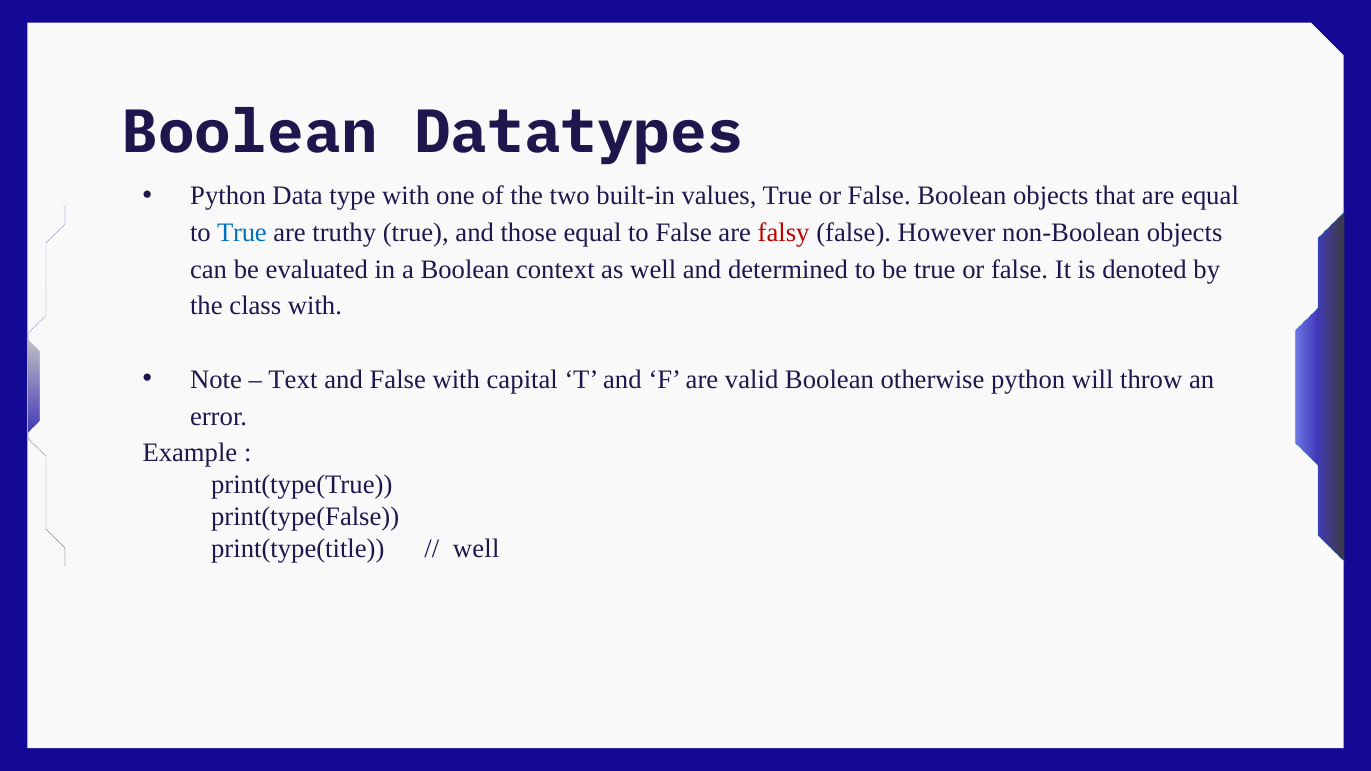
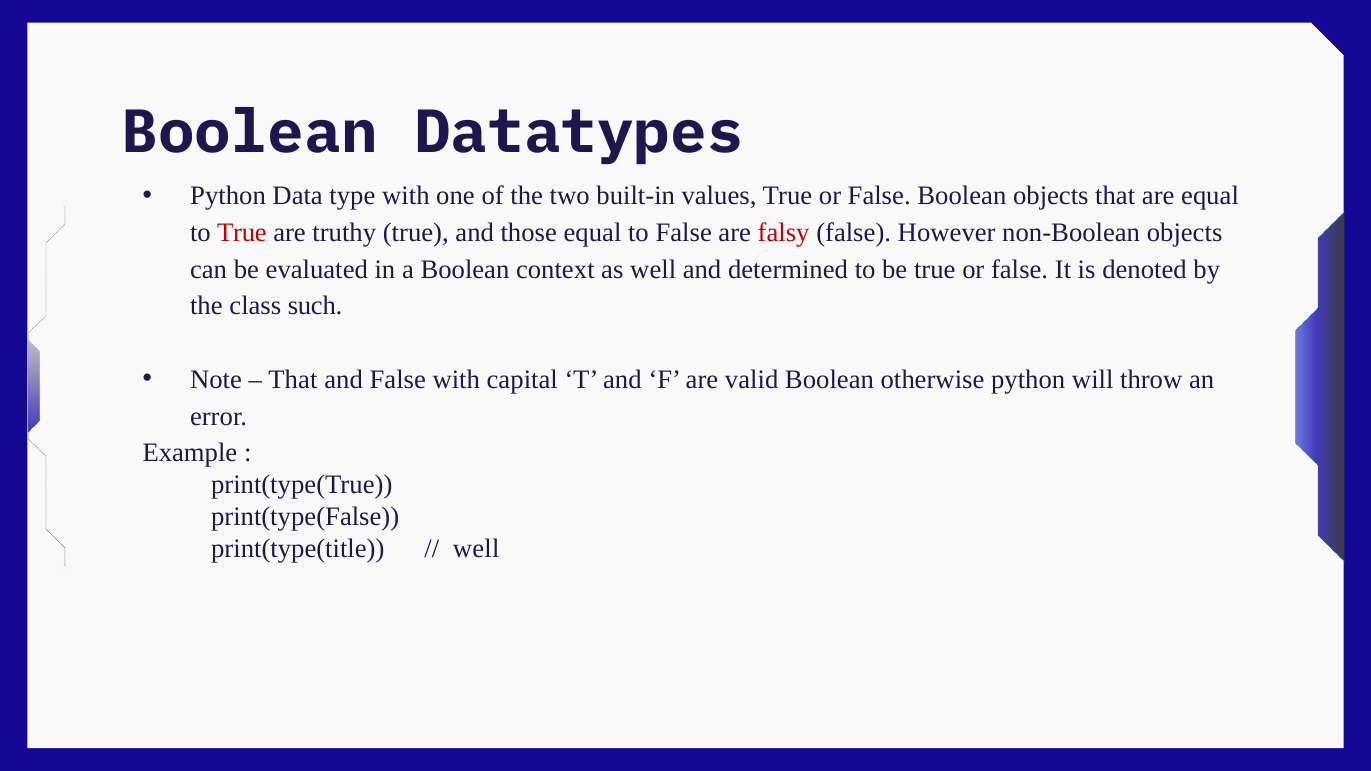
True colour: blue -> red (242, 233)
class with: with -> such (315, 306)
Text: Text -> That (293, 380)
